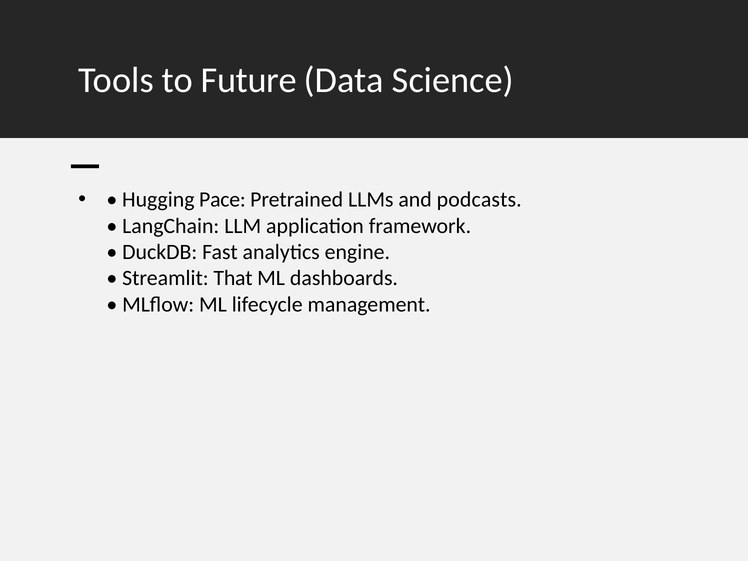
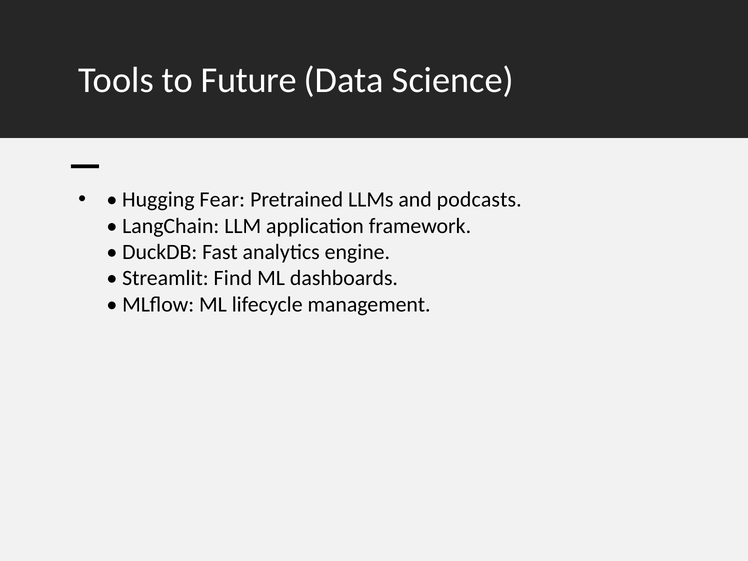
Pace: Pace -> Fear (222, 200)
That: That -> Find (233, 278)
